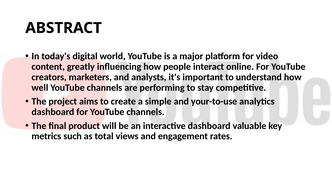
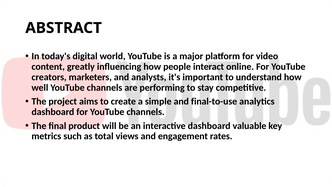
your-to-use: your-to-use -> final-to-use (214, 101)
